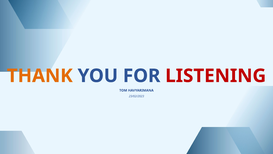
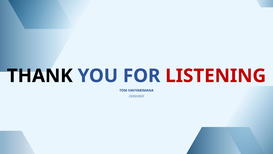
THANK colour: orange -> black (40, 76)
